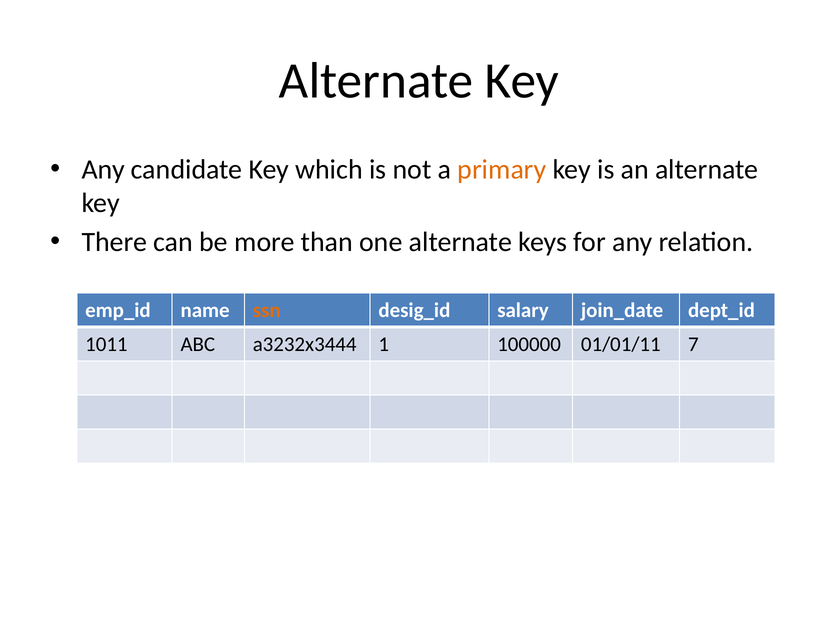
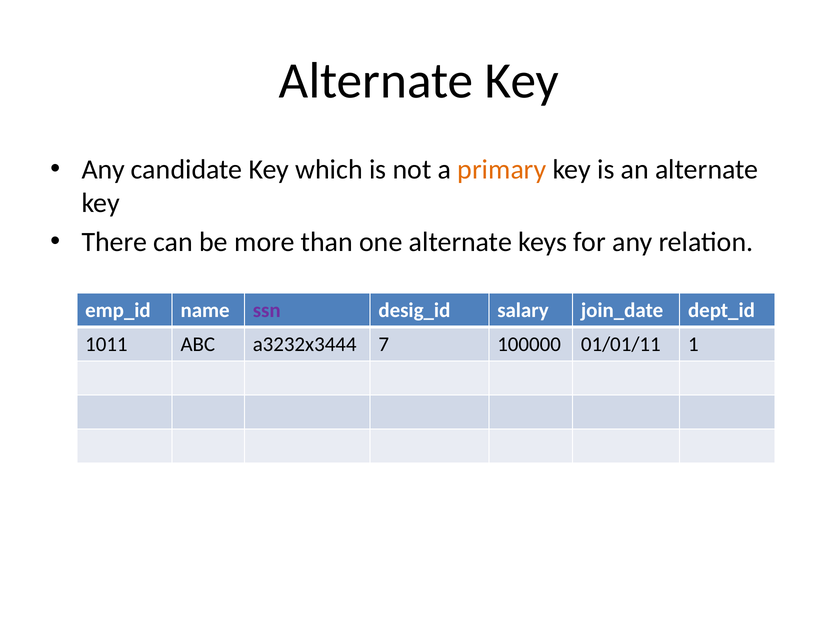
ssn colour: orange -> purple (267, 311)
1: 1 -> 7 (384, 345)
7: 7 -> 1 (693, 345)
